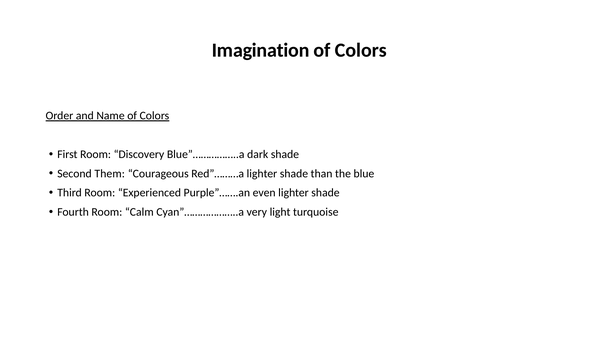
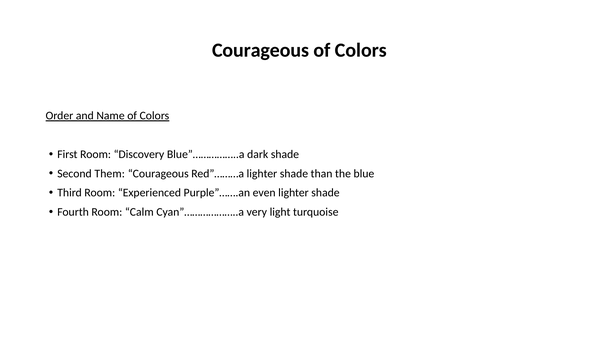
Imagination: Imagination -> Courageous (261, 50)
